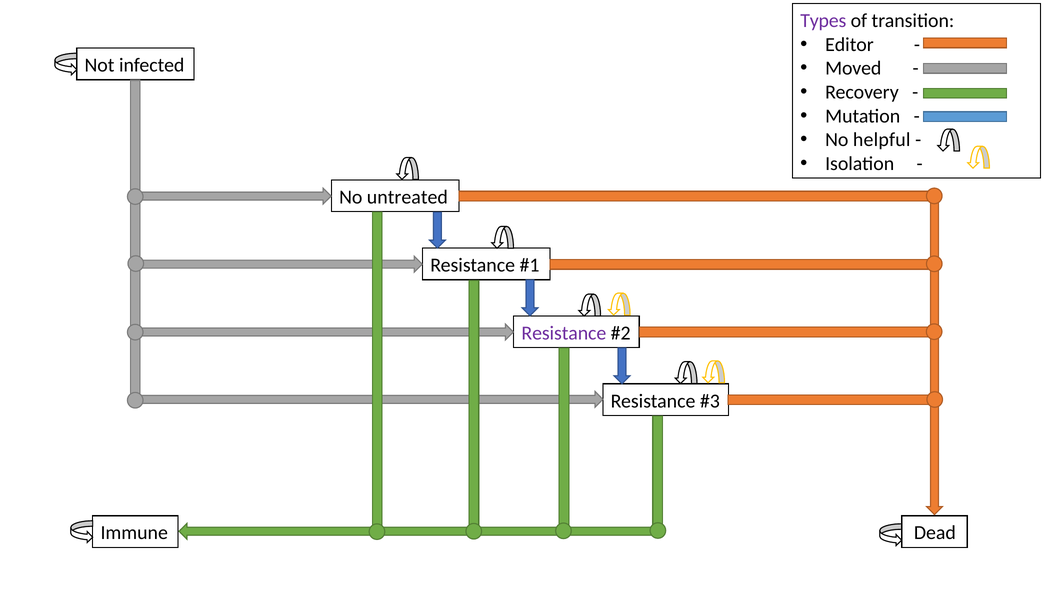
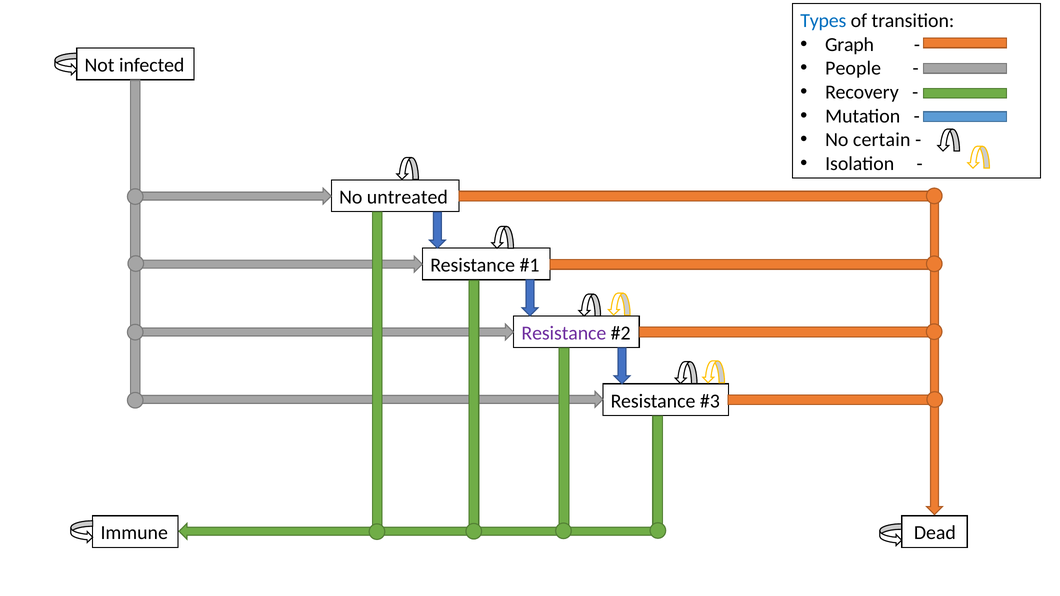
Types colour: purple -> blue (823, 21)
Editor: Editor -> Graph (850, 45)
Moved: Moved -> People (853, 68)
helpful: helpful -> certain (882, 140)
